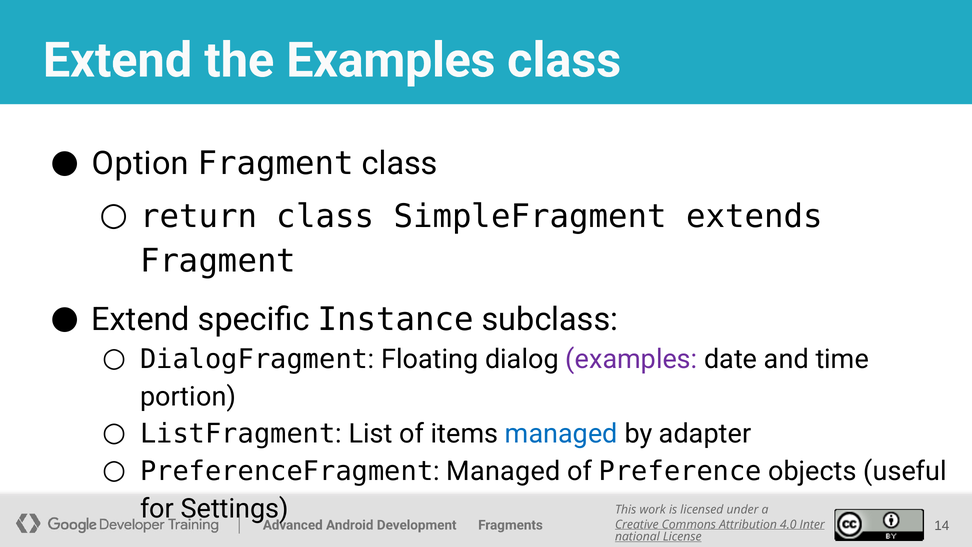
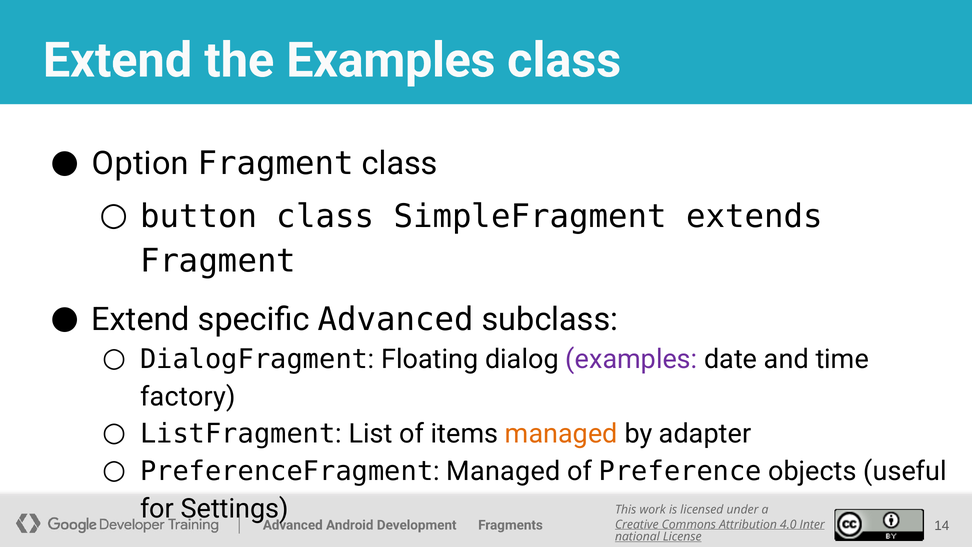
return: return -> button (199, 216)
specific Instance: Instance -> Advanced (396, 319)
portion: portion -> factory (188, 397)
managed colour: blue -> orange (561, 434)
